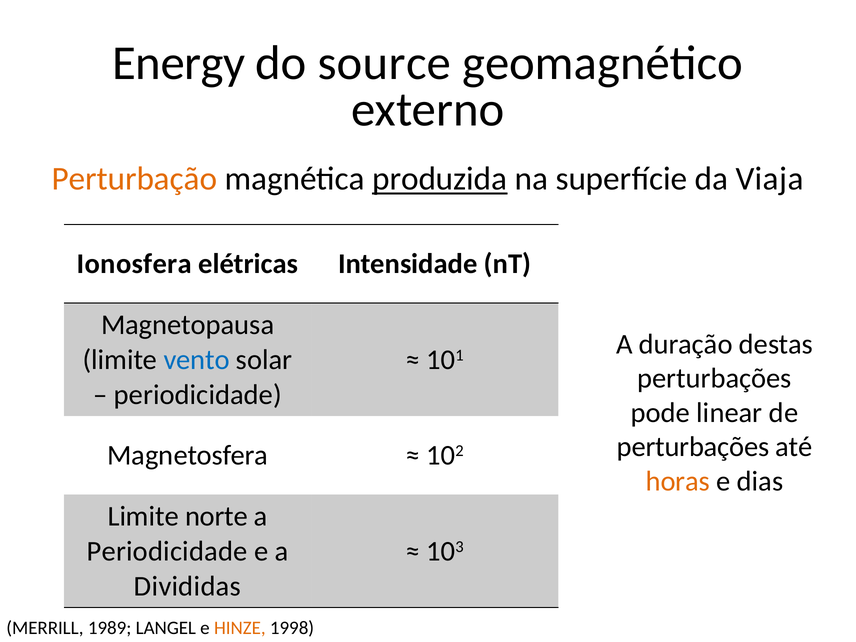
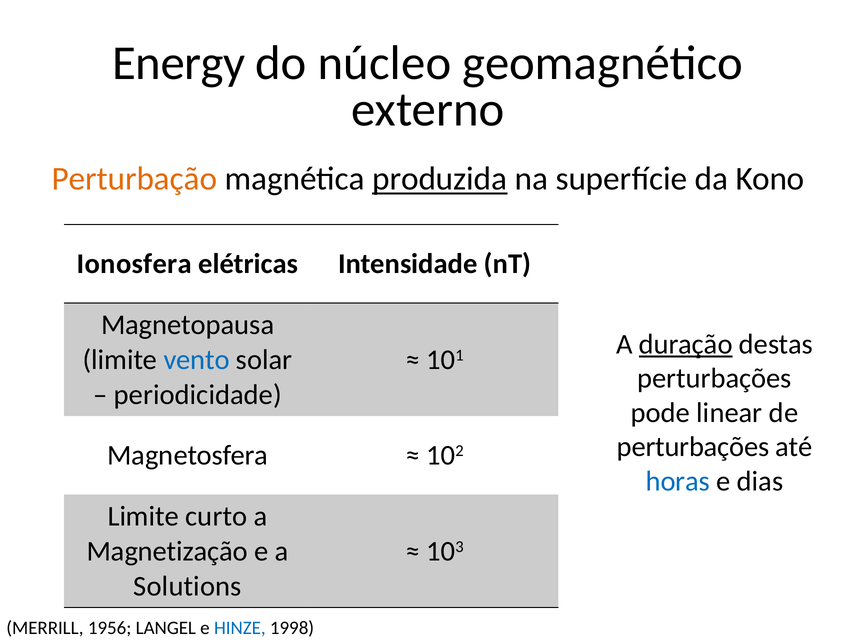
source: source -> núcleo (384, 63)
Viaja: Viaja -> Kono (770, 179)
duração underline: none -> present (686, 344)
horas colour: orange -> blue (678, 481)
norte: norte -> curto (216, 516)
Periodicidade: Periodicidade -> Magnetização (167, 551)
Divididas: Divididas -> Solutions (187, 586)
1989: 1989 -> 1956 (110, 628)
HINZE colour: orange -> blue (240, 628)
